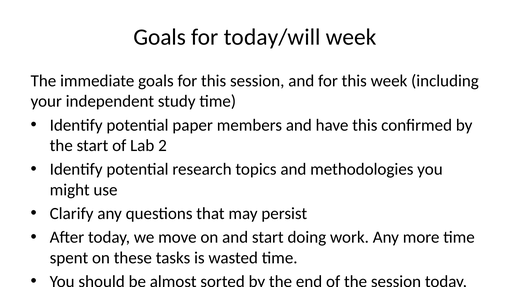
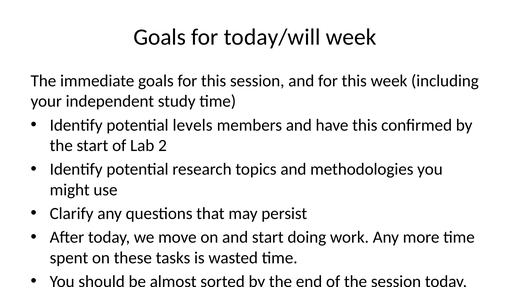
paper: paper -> levels (193, 125)
